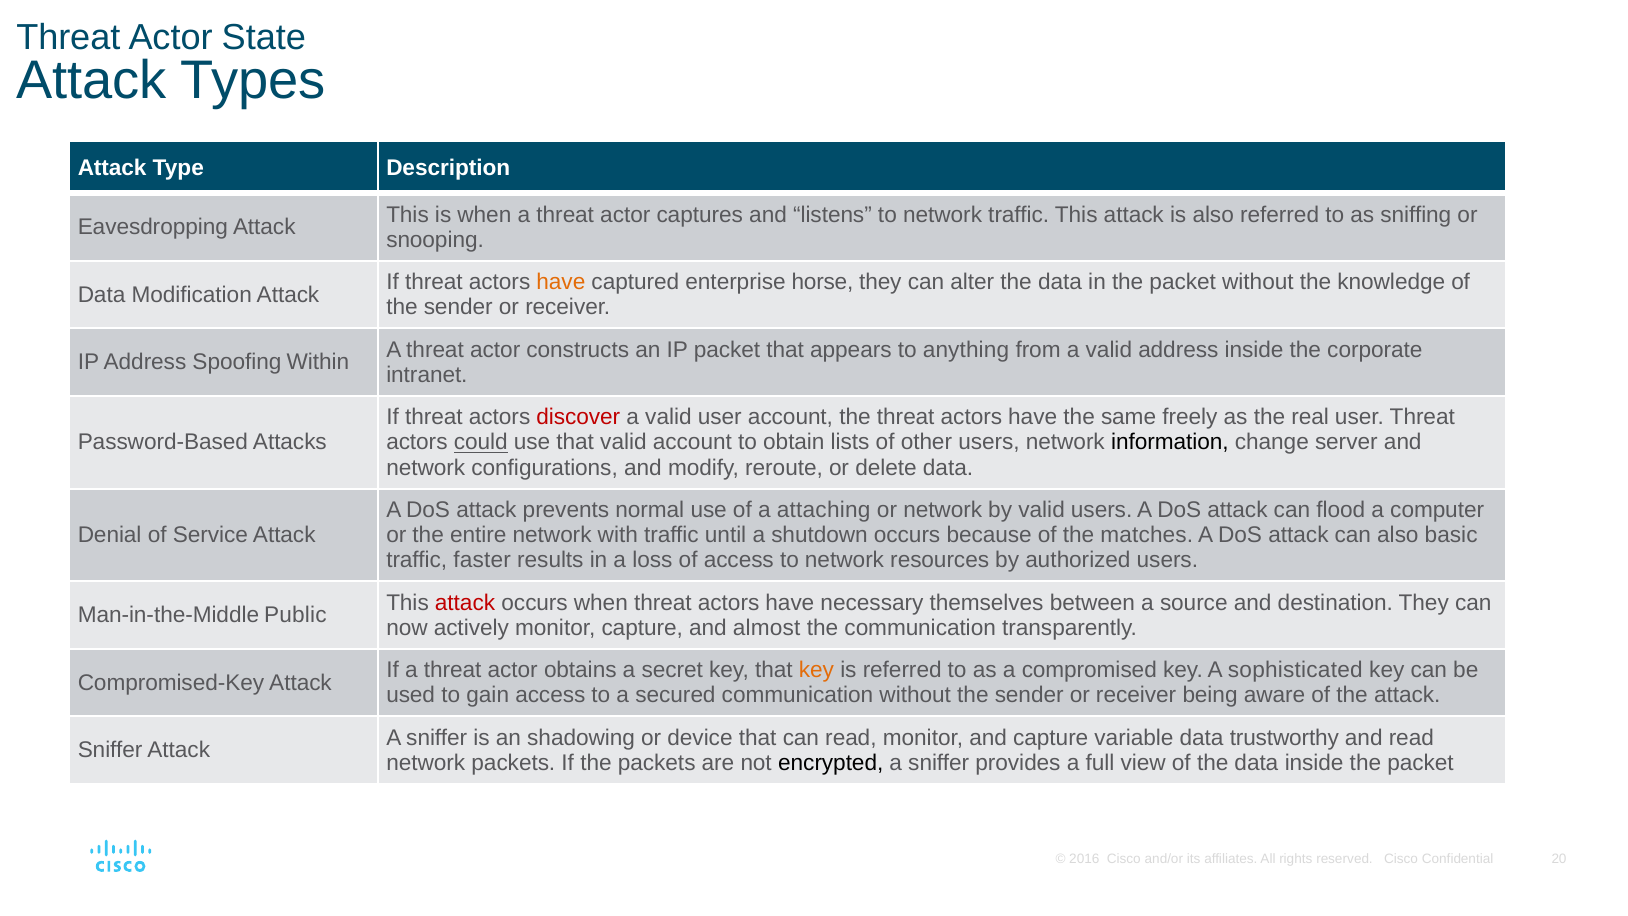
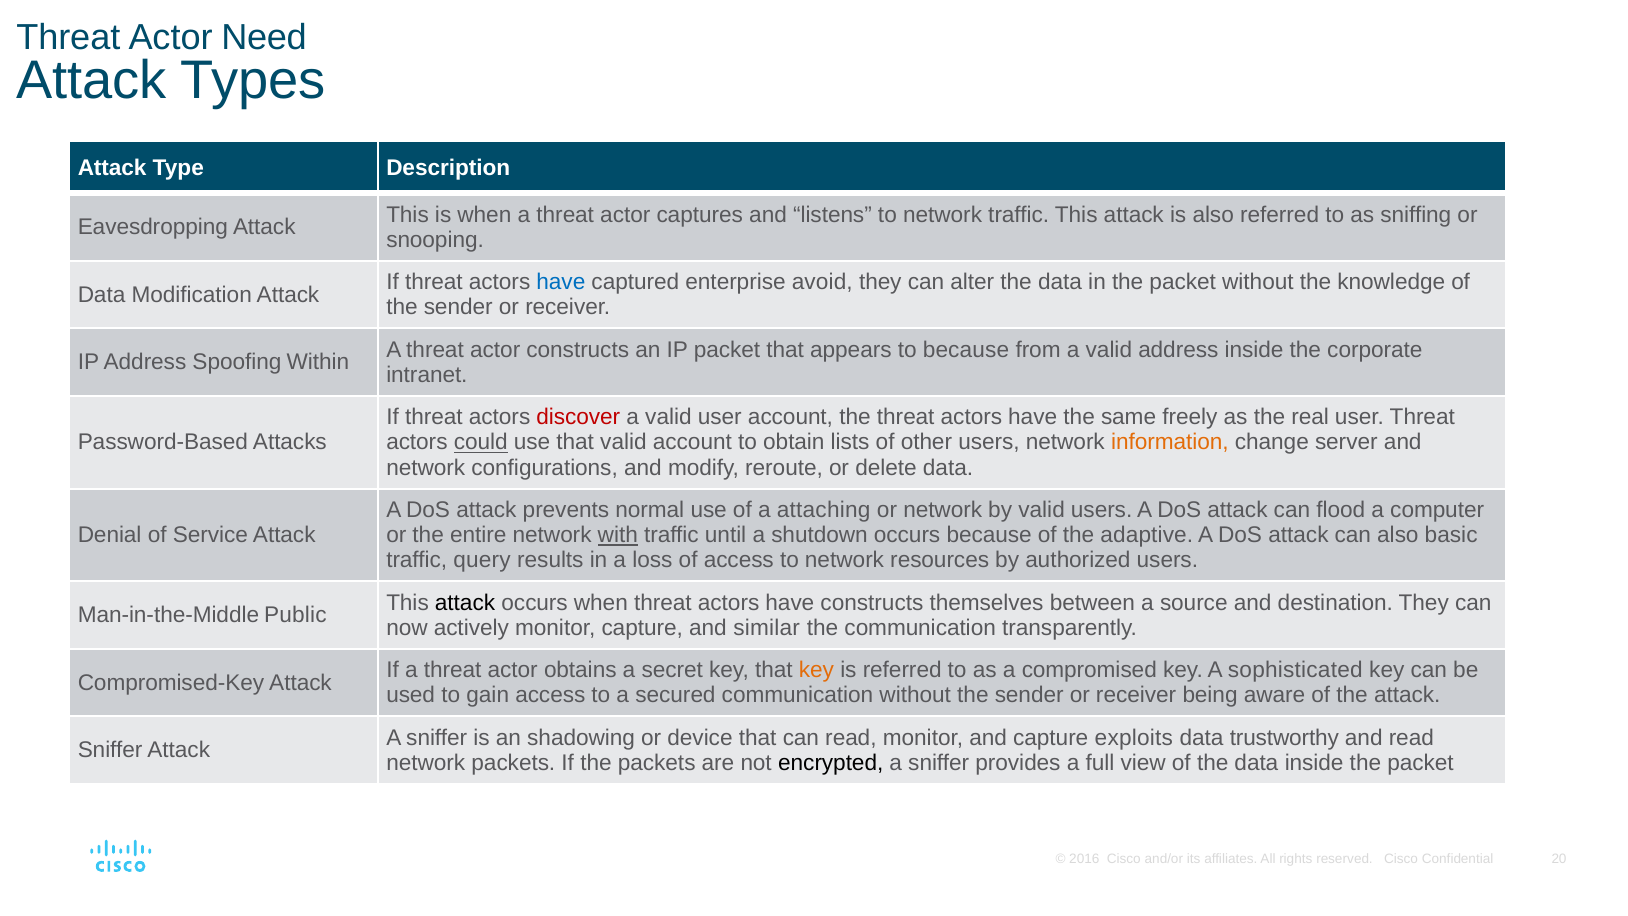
State: State -> Need (264, 37)
have colour: orange -> blue (561, 282)
horse: horse -> avoid (822, 282)
to anything: anything -> because (966, 350)
information colour: black -> orange (1170, 442)
with underline: none -> present (618, 535)
matches: matches -> adaptive (1147, 535)
faster: faster -> query (482, 560)
attack colour: red -> black (465, 603)
have necessary: necessary -> constructs (872, 603)
almost: almost -> similar (767, 628)
variable: variable -> exploits (1134, 738)
